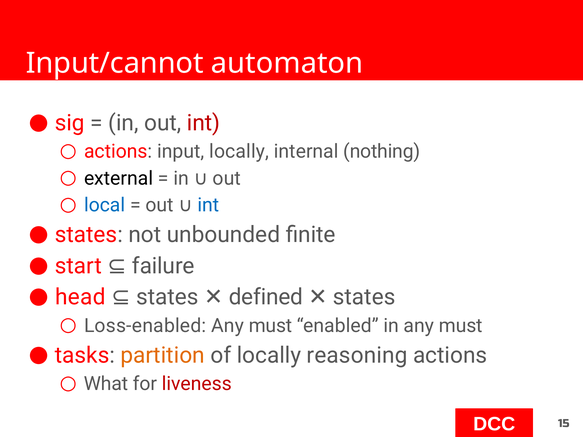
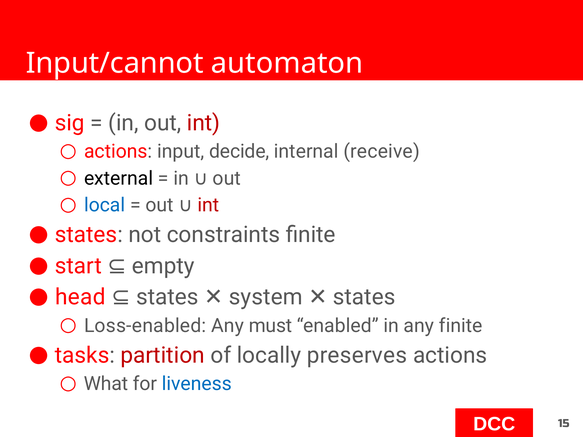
input locally: locally -> decide (239, 152)
nothing: nothing -> receive (382, 152)
int colour: blue -> red (208, 205)
unbounded: unbounded -> constraints (223, 235)
failure: failure -> empty (163, 266)
defined: defined -> system (266, 297)
in any must: must -> finite (461, 326)
partition colour: orange -> red (163, 355)
reasoning: reasoning -> preserves (357, 355)
liveness colour: red -> blue (197, 384)
